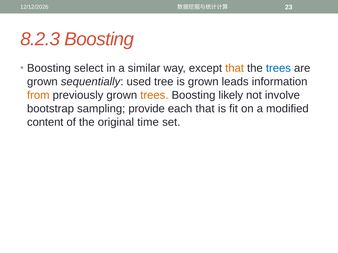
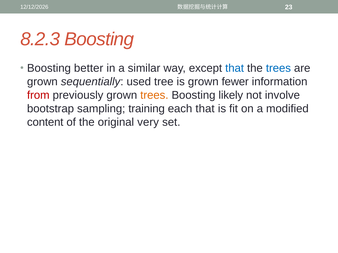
select: select -> better (89, 68)
that colour: orange -> blue (235, 68)
leads: leads -> fewer (235, 82)
from colour: orange -> red (38, 95)
provide: provide -> training (147, 109)
time: time -> very (148, 122)
